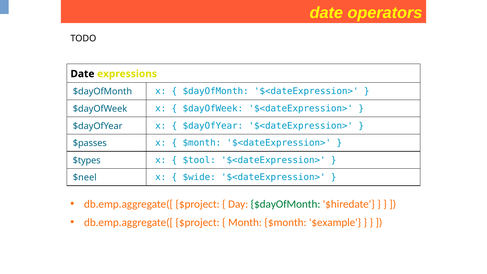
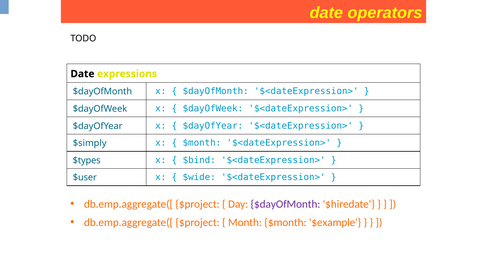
$passes: $passes -> $simply (90, 143)
$tool: $tool -> $bind (199, 160)
$neel: $neel -> $user (85, 178)
$dayOfMonth colour: green -> purple (285, 204)
